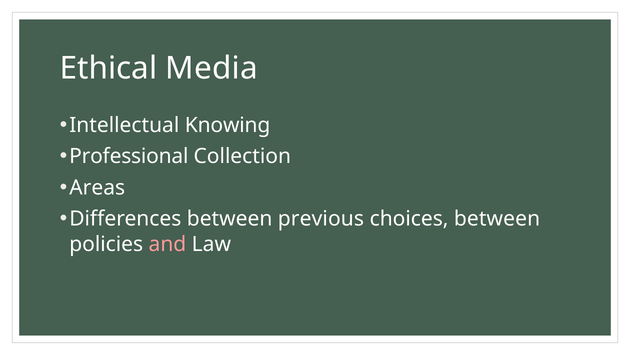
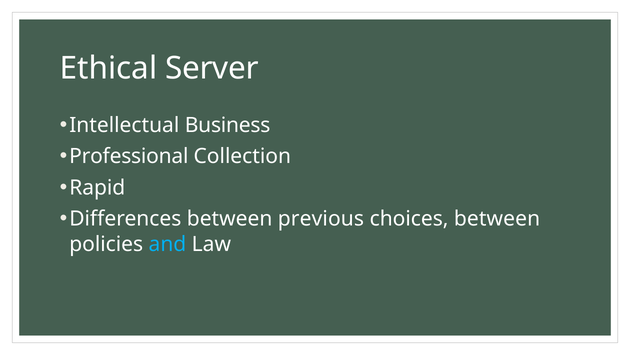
Media: Media -> Server (212, 68)
Knowing: Knowing -> Business (228, 125)
Areas: Areas -> Rapid (97, 187)
and colour: pink -> light blue (167, 244)
